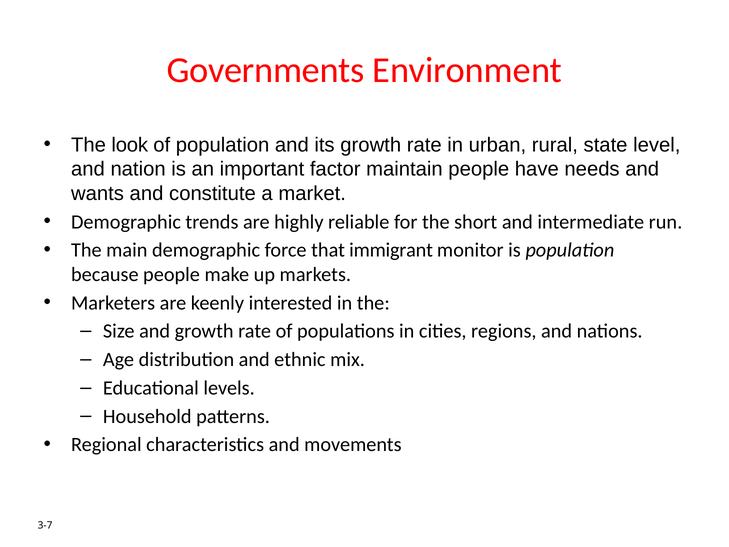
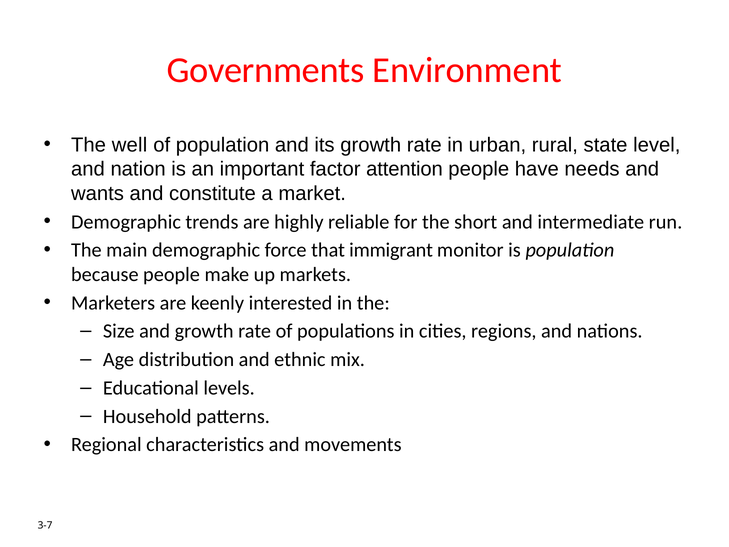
look: look -> well (130, 145)
maintain: maintain -> attention (405, 169)
